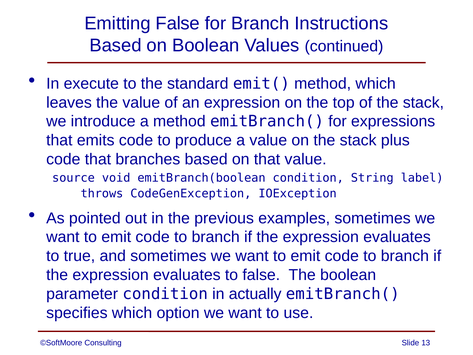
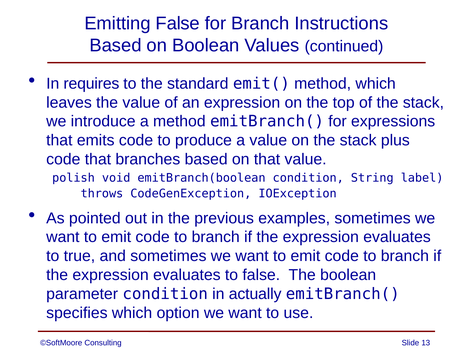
execute: execute -> requires (91, 83)
source: source -> polish (73, 178)
